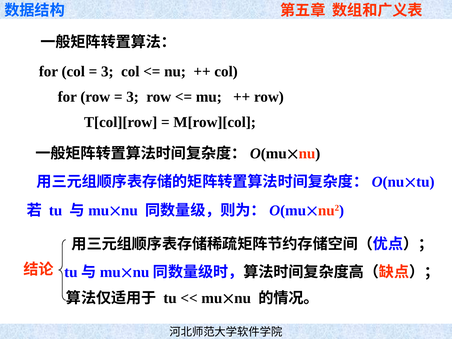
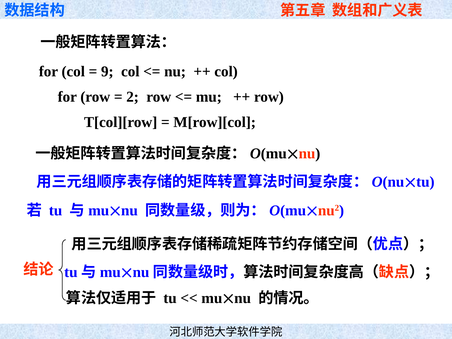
3: 3 -> 9 (107, 72)
3: 3 -> 2 (133, 97)
